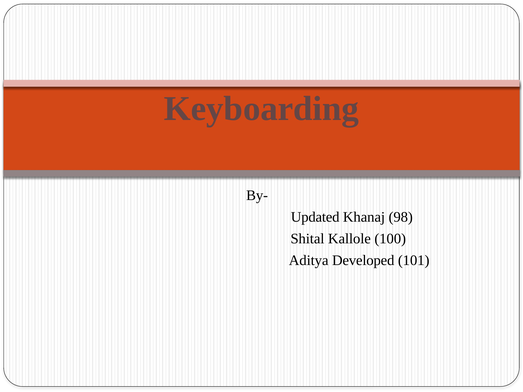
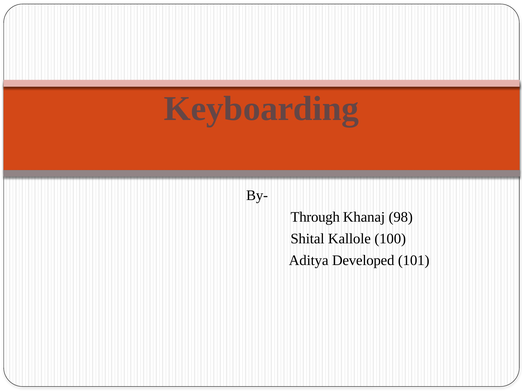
Updated: Updated -> Through (315, 217)
